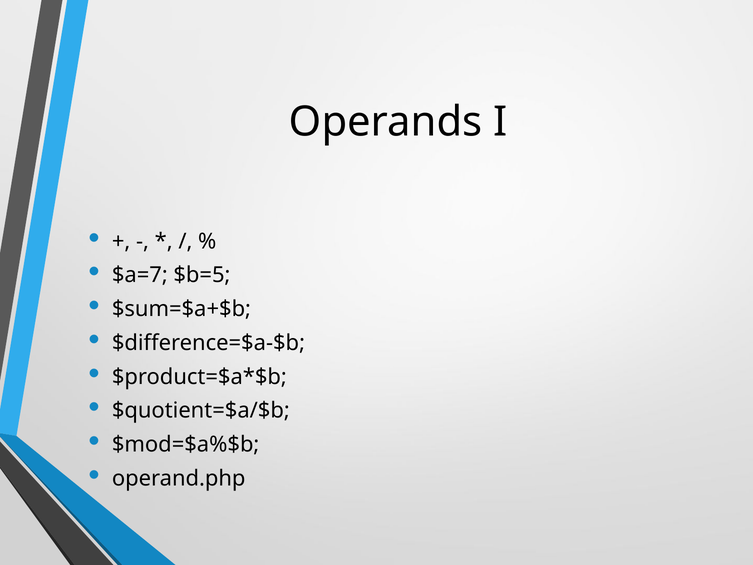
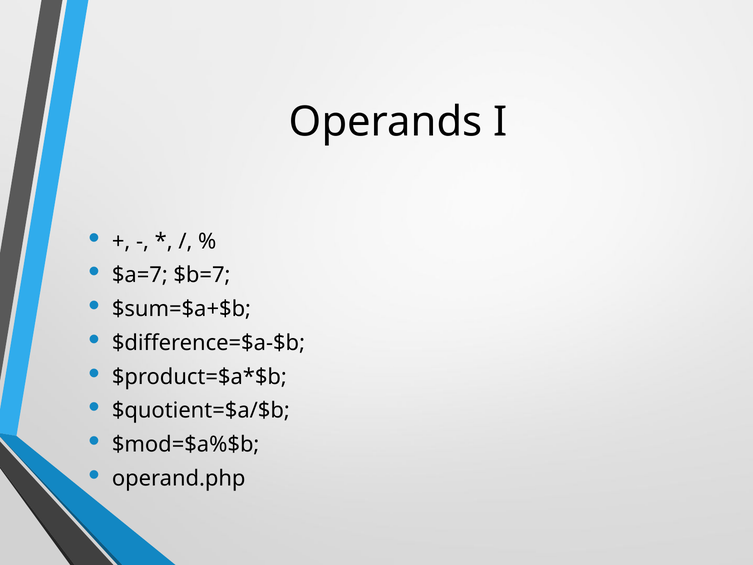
$b=5: $b=5 -> $b=7 (202, 275)
